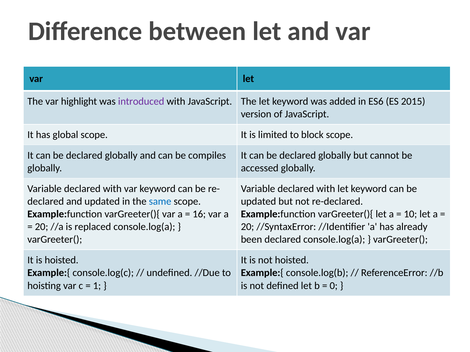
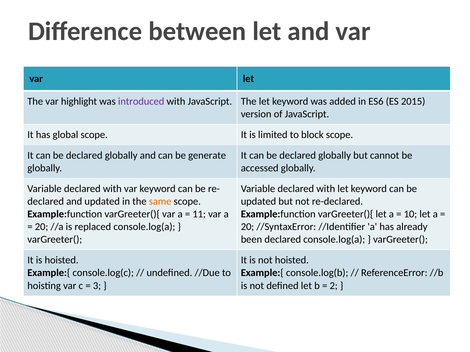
compiles: compiles -> generate (207, 155)
same colour: blue -> orange (160, 202)
16: 16 -> 11 (199, 214)
1: 1 -> 3 (97, 286)
0: 0 -> 2 (334, 286)
